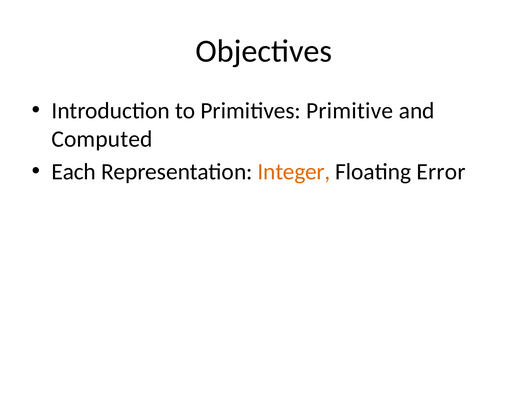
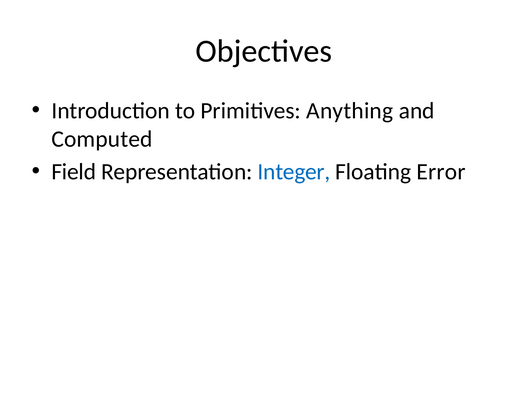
Primitive: Primitive -> Anything (350, 111)
Each: Each -> Field (74, 172)
Integer colour: orange -> blue (294, 172)
